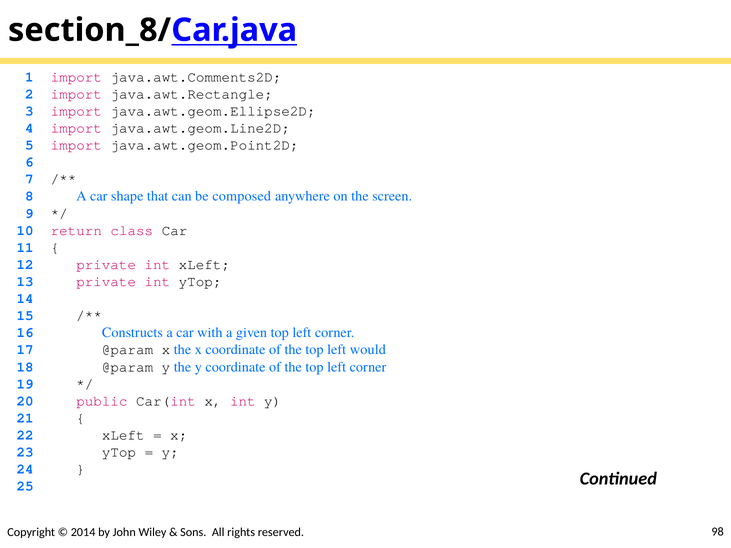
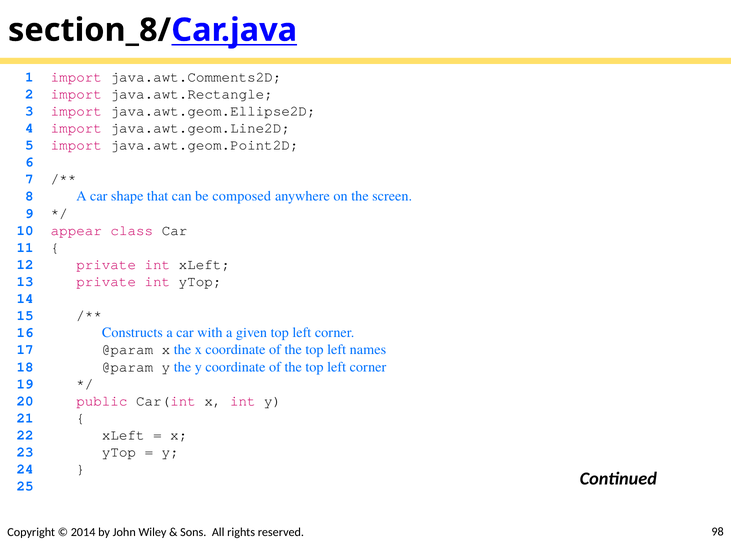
return: return -> appear (76, 230)
would: would -> names (368, 350)
